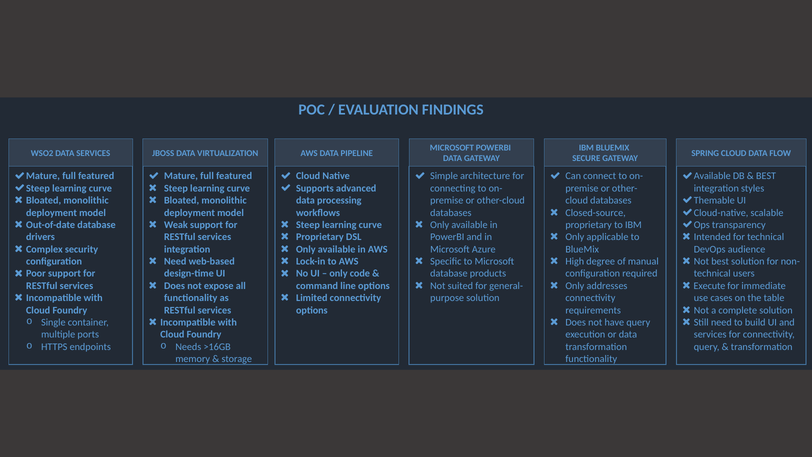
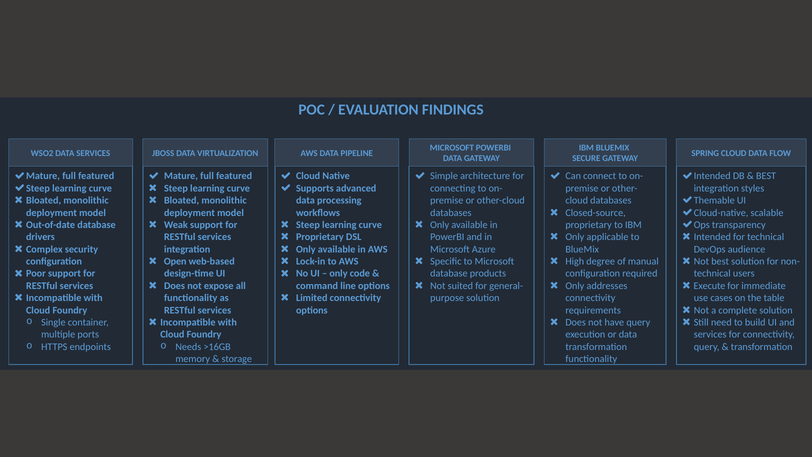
Available: Available -> Intended (712, 176)
Need: Need -> Open (175, 261)
